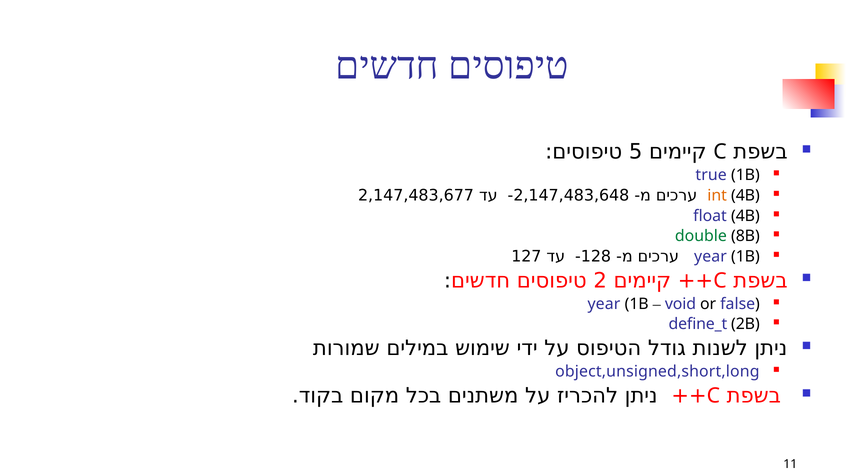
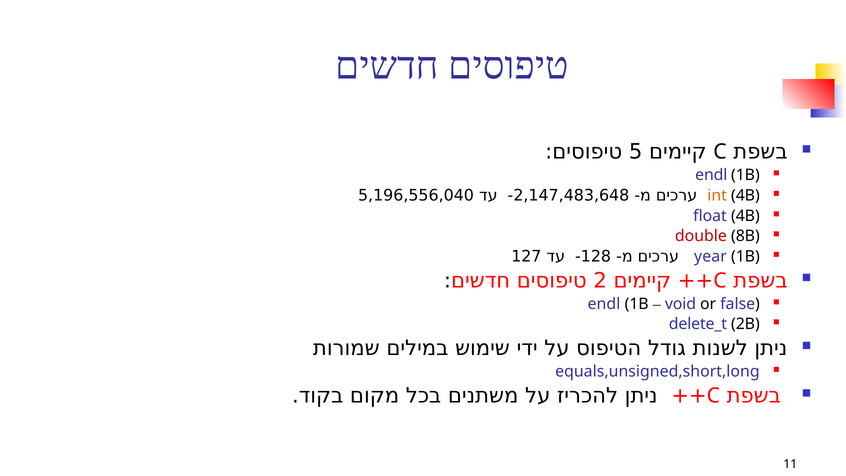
true: true -> endl (711, 175)
2,147,483,677: 2,147,483,677 -> 5,196,556,040 (416, 195)
double colour: green -> red (701, 236)
year: year -> endl (604, 304)
define_t: define_t -> delete_t (698, 324)
object,unsigned,short,long: object,unsigned,short,long -> equals,unsigned,short,long (657, 371)
